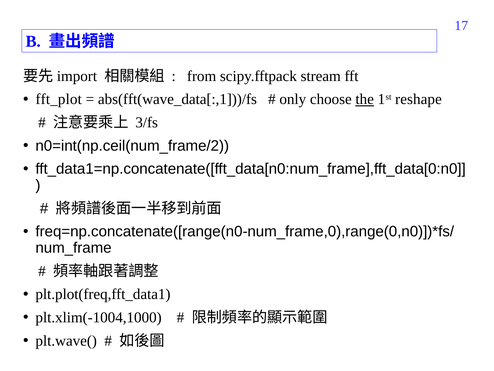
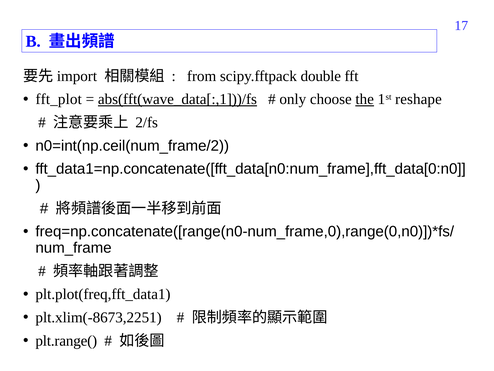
stream: stream -> double (321, 76)
abs(fft(wave_data[:,1]))/fs underline: none -> present (177, 99)
3/fs: 3/fs -> 2/fs (147, 122)
plt.xlim(-1004,1000: plt.xlim(-1004,1000 -> plt.xlim(-8673,2251 (99, 317)
plt.wave(: plt.wave( -> plt.range( (66, 340)
